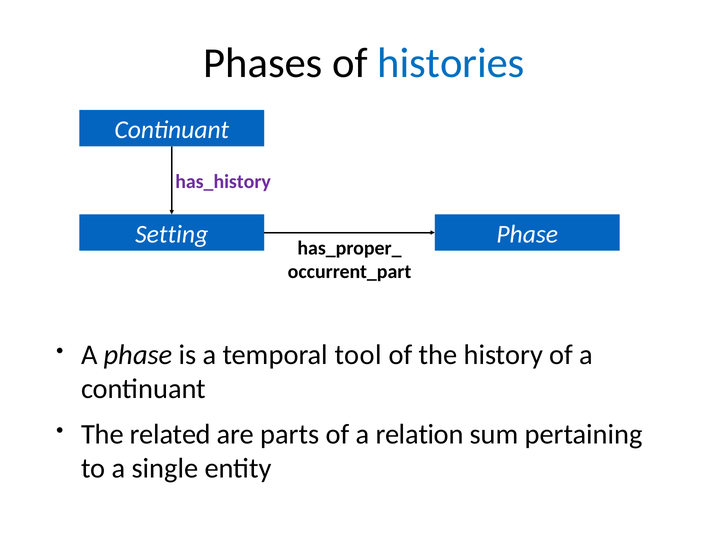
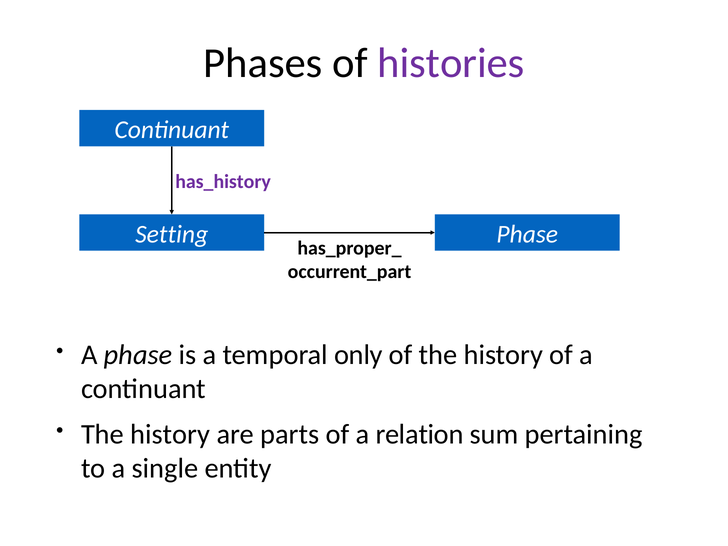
histories colour: blue -> purple (451, 63)
tool: tool -> only (358, 355)
related: related -> history (170, 435)
